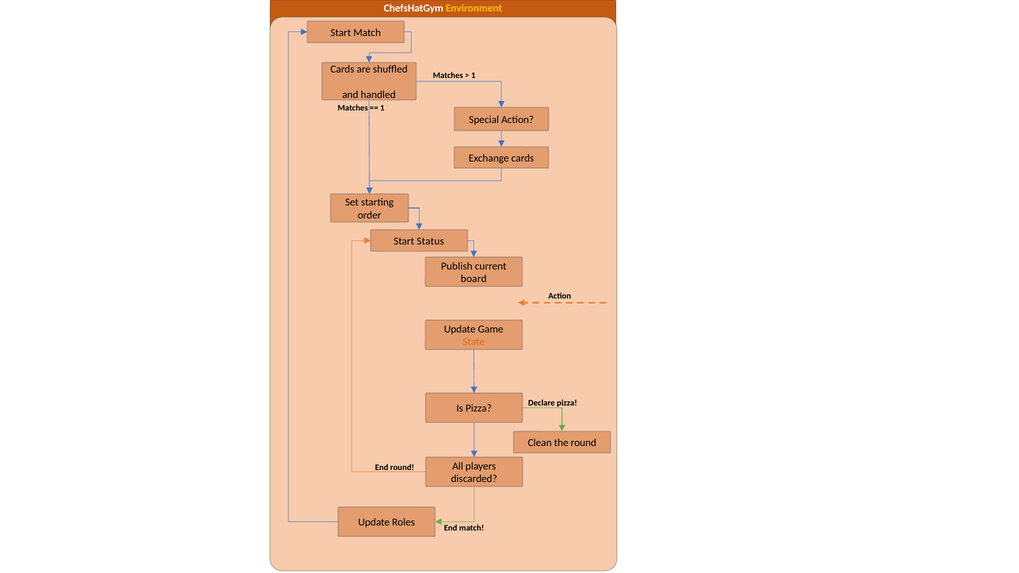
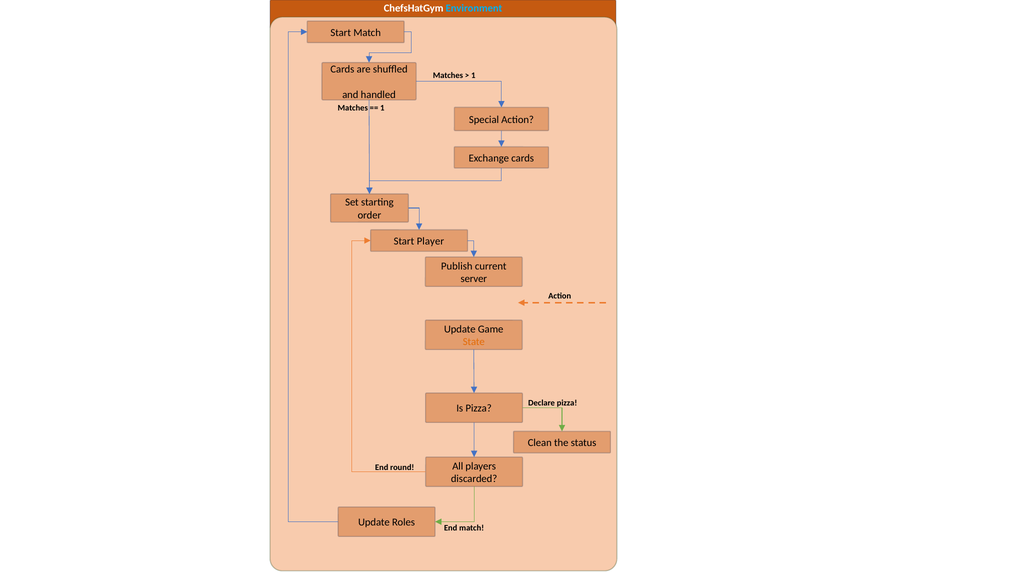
Environment colour: yellow -> light blue (474, 8)
Status: Status -> Player (430, 241)
board: board -> server (474, 279)
the round: round -> status (584, 443)
